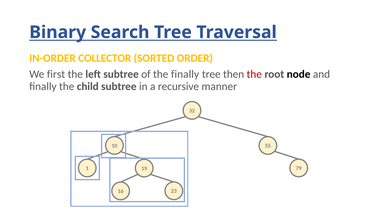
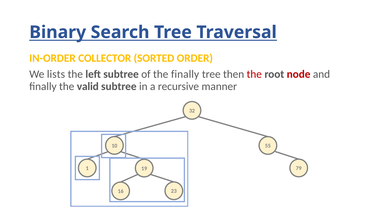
first: first -> lists (56, 74)
node colour: black -> red (299, 74)
child: child -> valid (88, 86)
